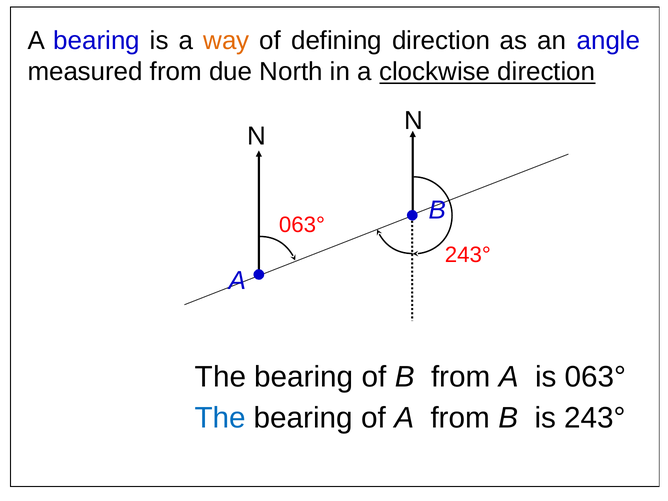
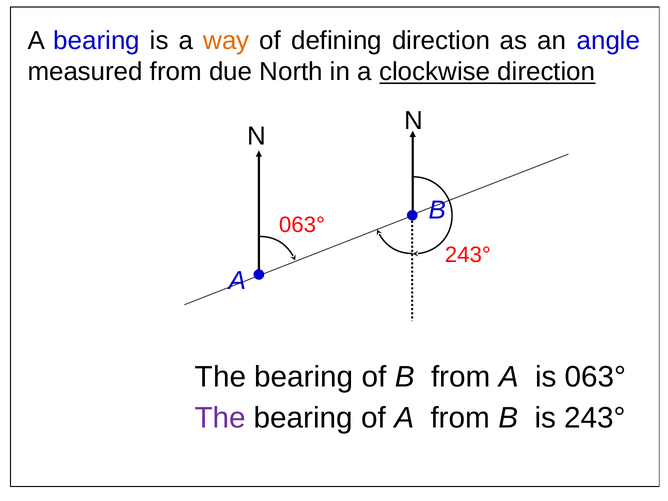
The colour: blue -> purple (220, 418)
